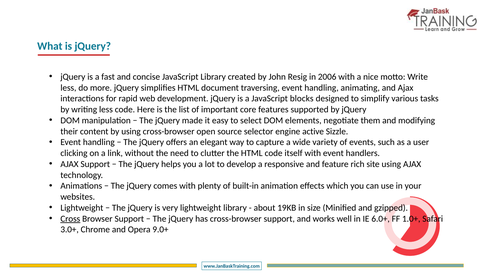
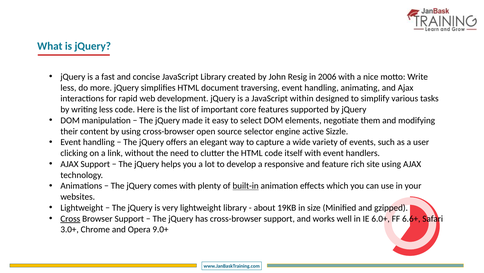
blocks: blocks -> within (302, 98)
built-in underline: none -> present (246, 185)
1.0+: 1.0+ -> 6.6+ (411, 218)
